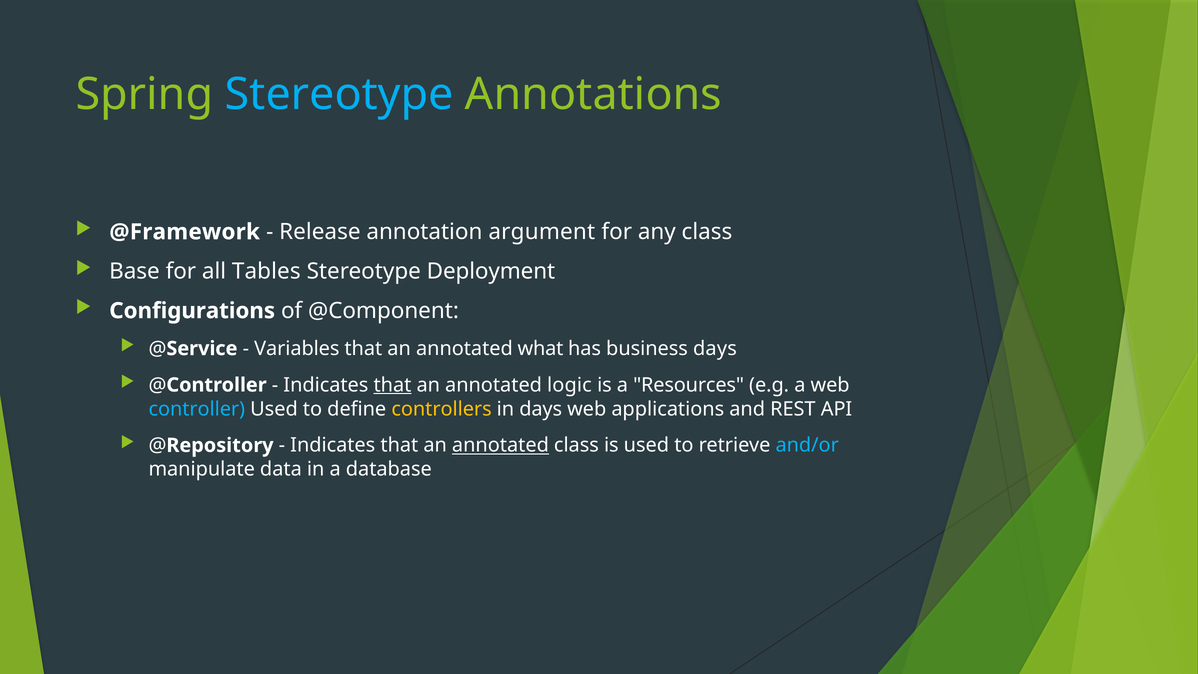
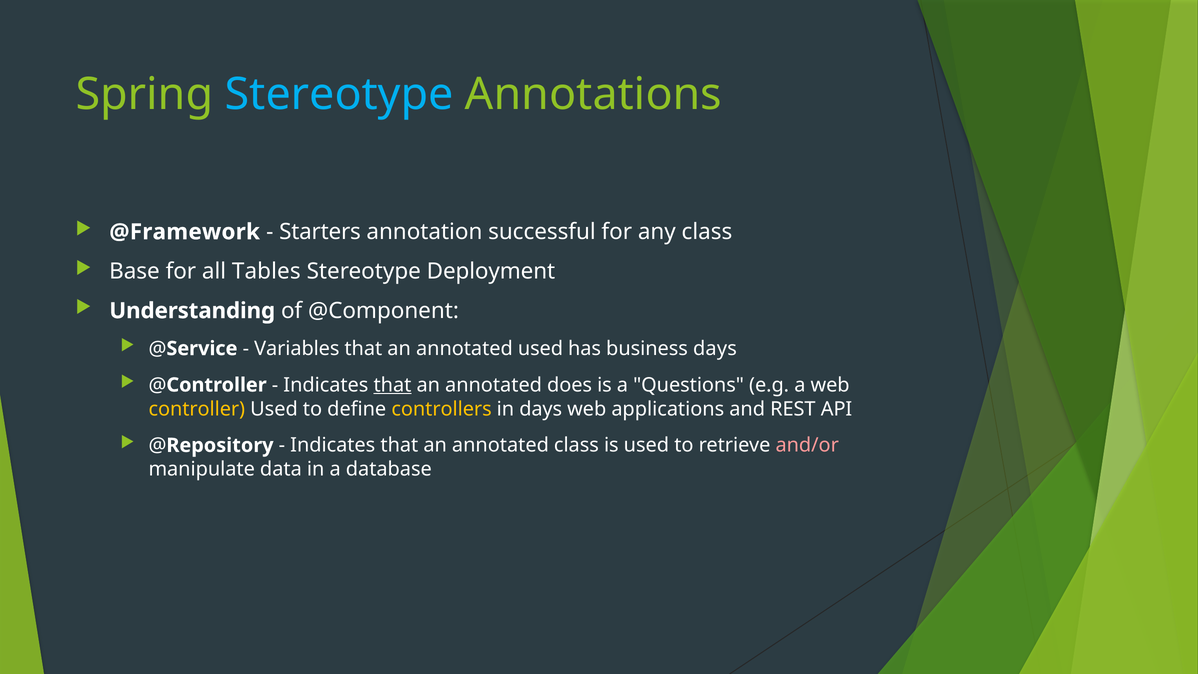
Release: Release -> Starters (320, 232)
argument: argument -> successful (542, 232)
Configurations: Configurations -> Understanding (192, 311)
annotated what: what -> used (540, 348)
logic: logic -> does (570, 385)
Resources: Resources -> Questions (689, 385)
controller colour: light blue -> yellow (197, 409)
annotated underline: present -> none (500, 445)
and/or colour: light blue -> pink (807, 445)
